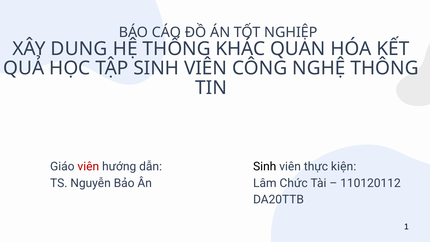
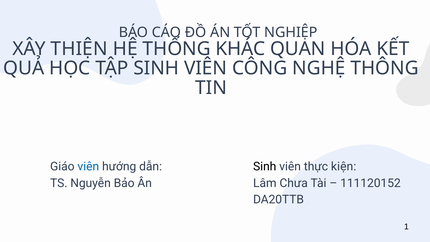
DUNG: DUNG -> THIỆN (79, 49)
viên colour: red -> blue (88, 167)
Chức: Chức -> Chưa (294, 183)
110120112: 110120112 -> 111120152 (370, 183)
